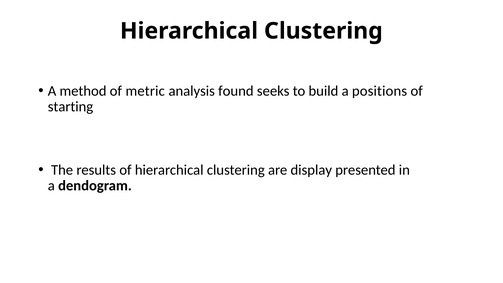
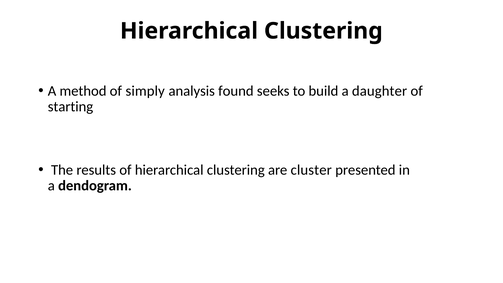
metric: metric -> simply (145, 91)
positions: positions -> daughter (380, 91)
display: display -> cluster (311, 170)
